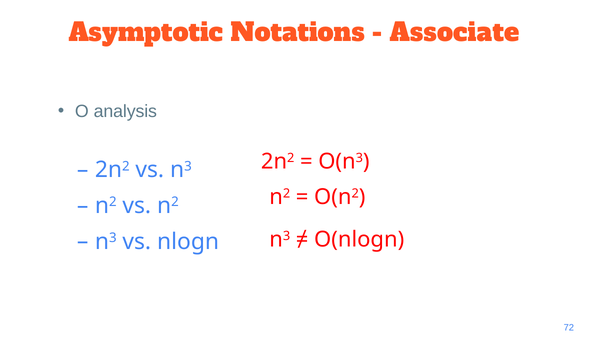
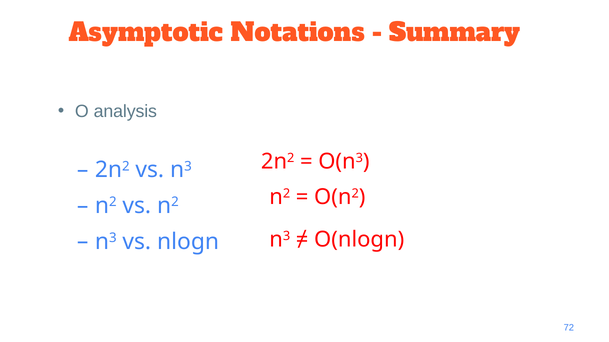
Associate: Associate -> Summary (455, 33)
